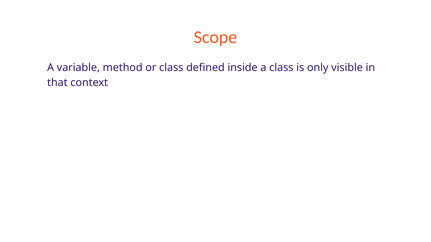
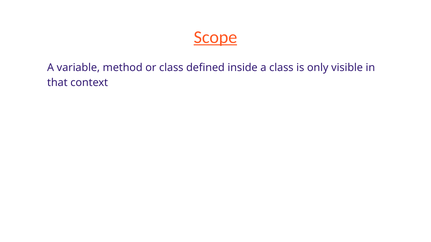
Scope underline: none -> present (215, 37)
